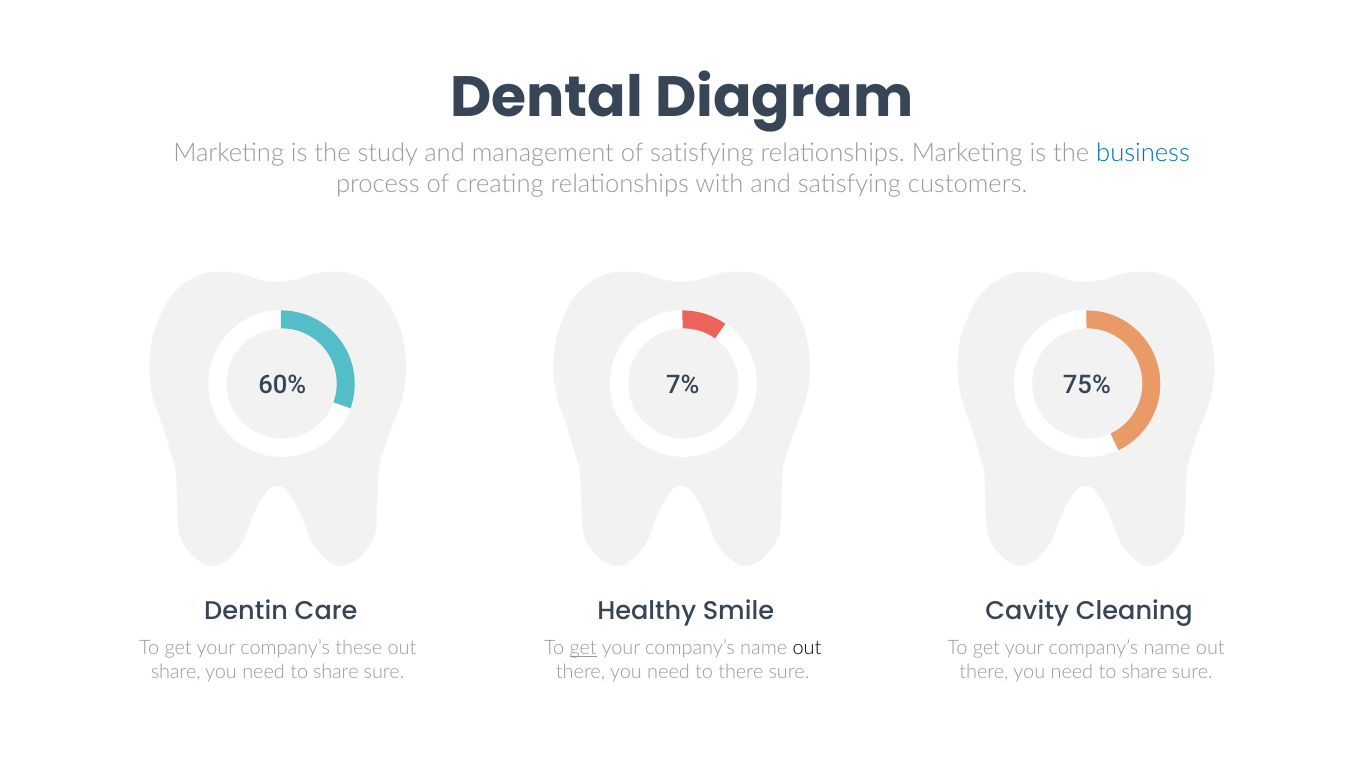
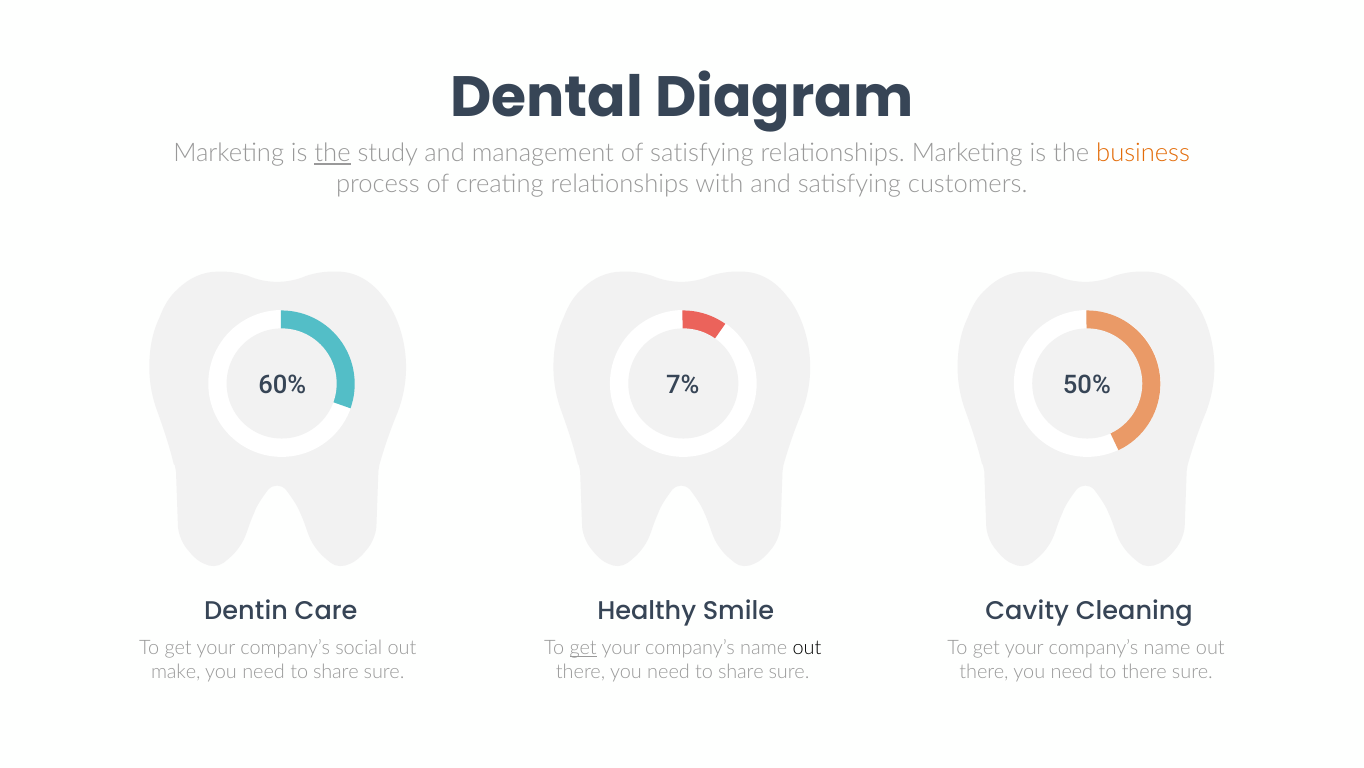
the underline: none -> present (333, 153)
business colour: blue -> orange (1143, 153)
75%: 75% -> 50% (1087, 385)
these: these -> social (359, 647)
share: share -> make (176, 671)
there: there -> share (741, 671)
share: share -> there (1144, 671)
